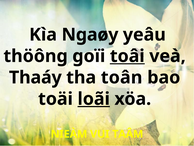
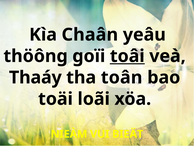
Ngaøy: Ngaøy -> Chaân (90, 35)
loãi underline: present -> none (94, 99)
TAÂM: TAÂM -> BIEÄT (128, 134)
